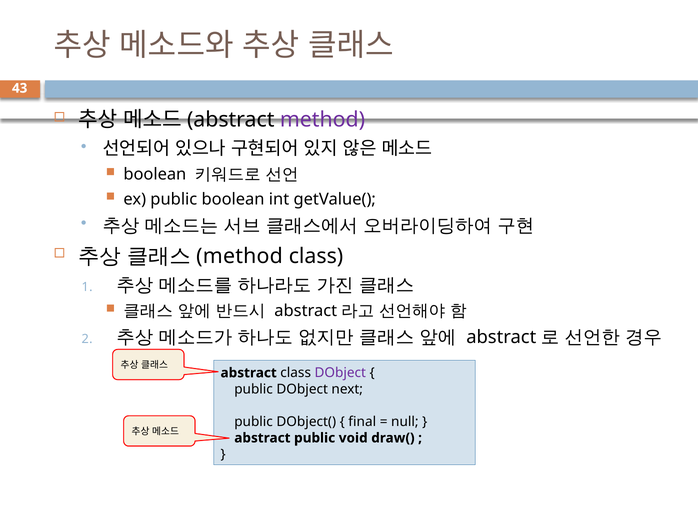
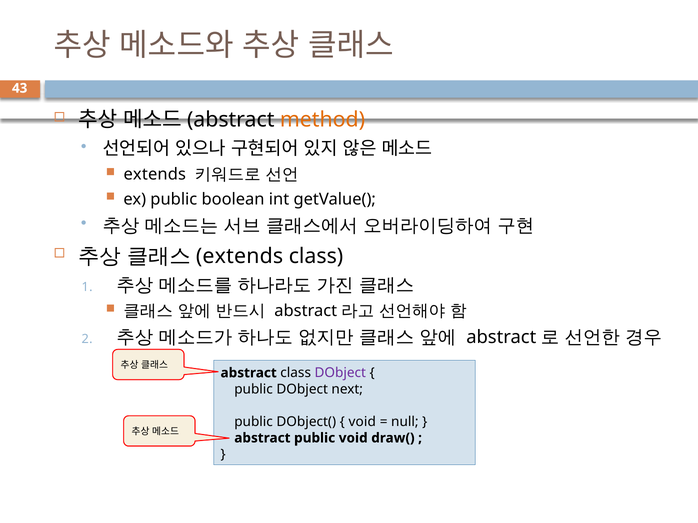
method colour: purple -> orange (322, 120)
boolean: boolean -> extends (155, 175)
method: method -> extends (240, 257)
final: final -> void (362, 422)
